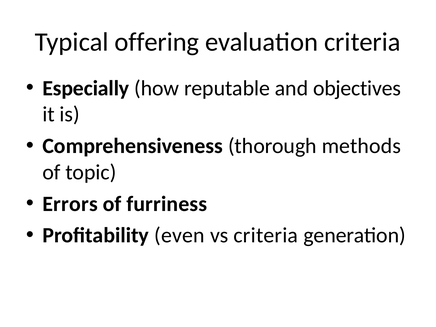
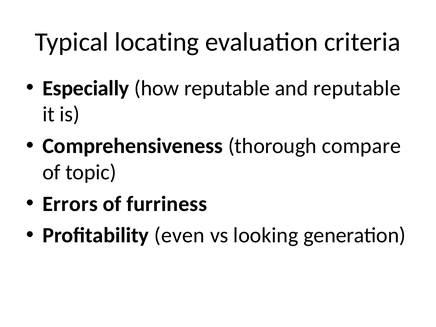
offering: offering -> locating (157, 42)
and objectives: objectives -> reputable (357, 88)
methods: methods -> compare (361, 146)
vs criteria: criteria -> looking (266, 235)
